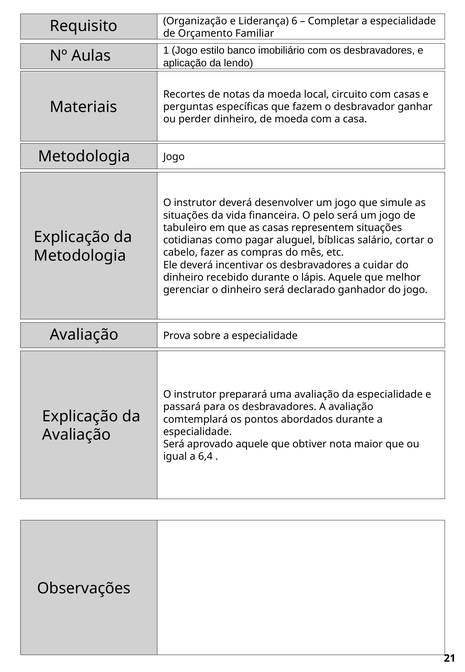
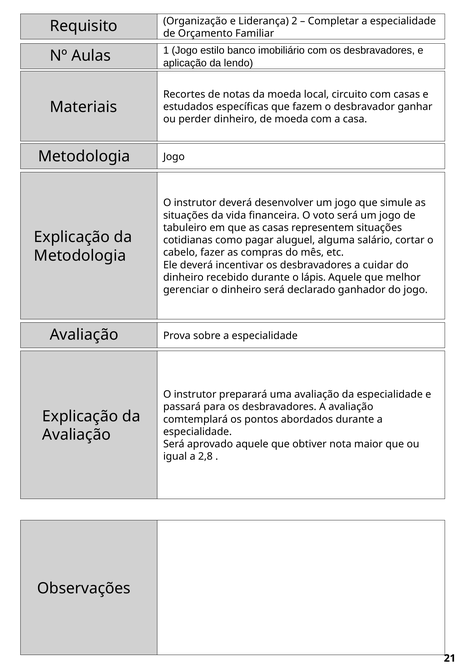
6: 6 -> 2 (294, 21)
perguntas: perguntas -> estudados (188, 107)
pelo: pelo -> voto (324, 215)
bíblicas: bíblicas -> alguma (336, 240)
6,4: 6,4 -> 2,8 (205, 456)
